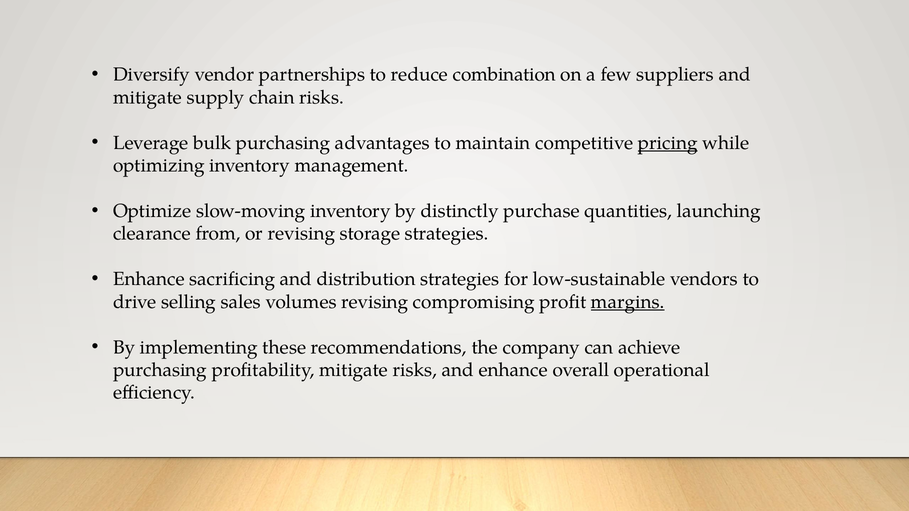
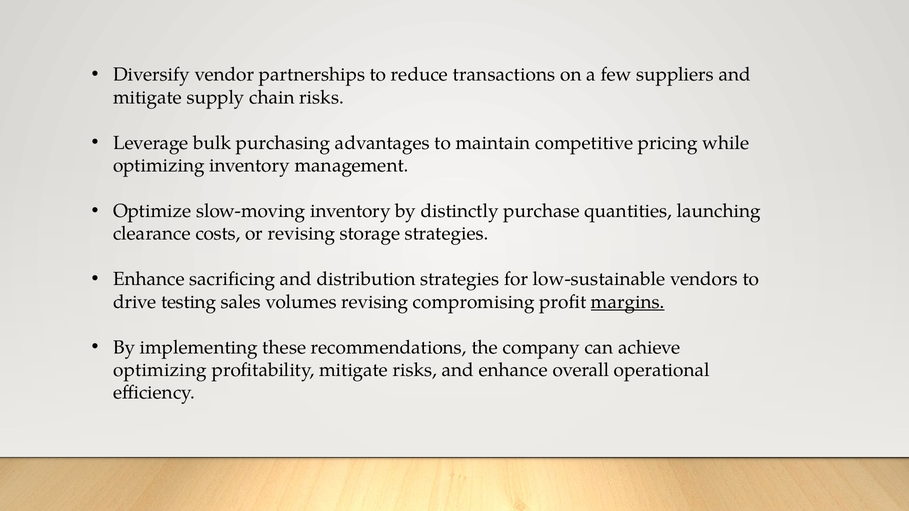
combination: combination -> transactions (504, 75)
pricing underline: present -> none (668, 143)
from: from -> costs (218, 234)
selling: selling -> testing (189, 302)
purchasing: purchasing -> optimizing (160, 370)
